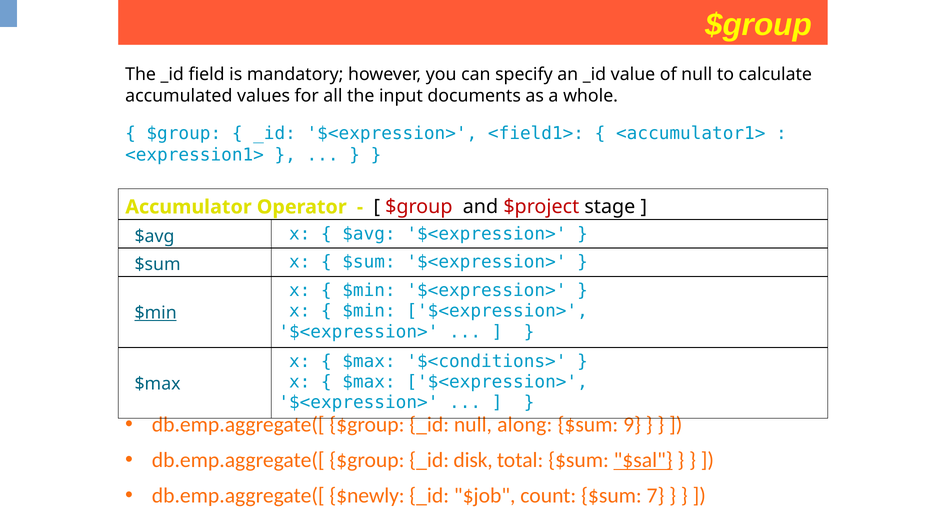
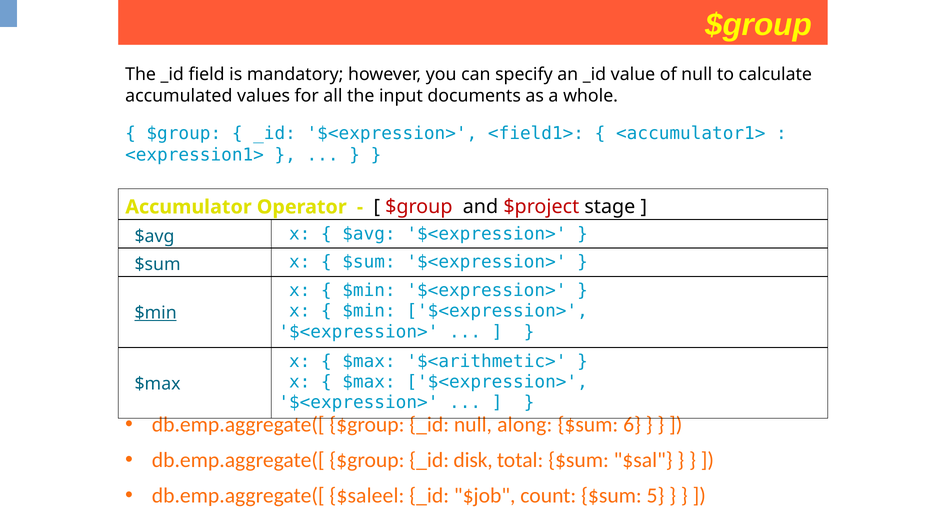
$<conditions>: $<conditions> -> $<arithmetic> (486, 362)
9: 9 -> 6 (632, 425)
$sal underline: present -> none (643, 460)
$newly: $newly -> $saleel (367, 496)
7: 7 -> 5 (656, 496)
